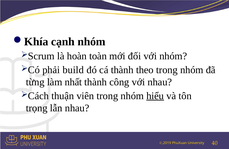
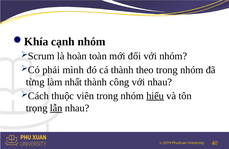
build: build -> mình (73, 70)
thuận: thuận -> thuộc (63, 96)
lẫn underline: none -> present (56, 108)
